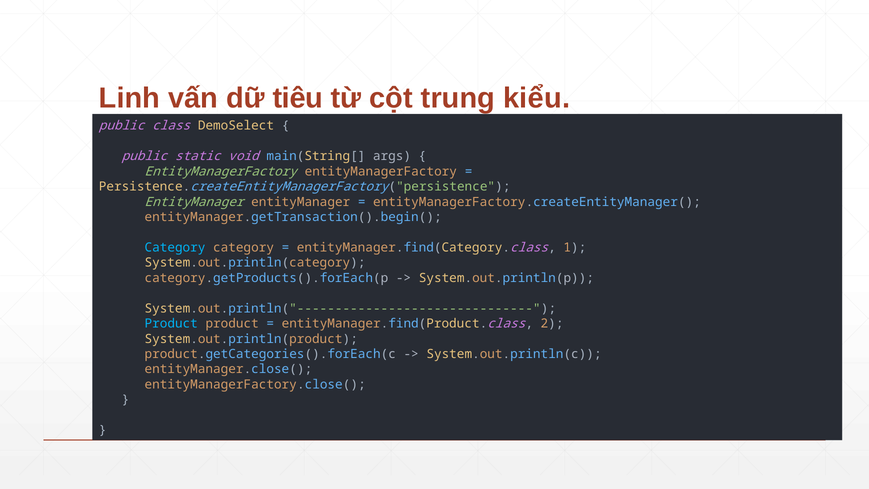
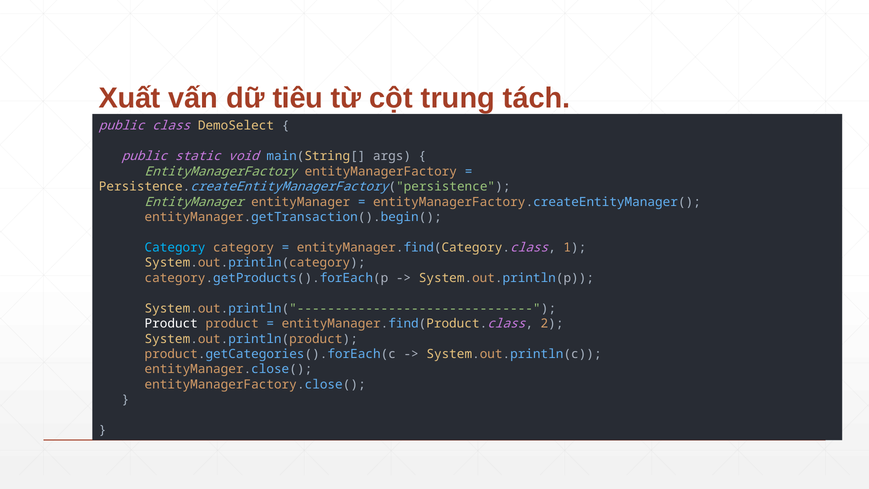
Linh: Linh -> Xuất (130, 98)
kiểu: kiểu -> tách (537, 98)
Product colour: light blue -> white (171, 323)
